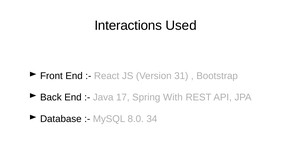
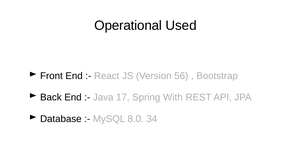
Interactions: Interactions -> Operational (128, 25)
31: 31 -> 56 (181, 76)
